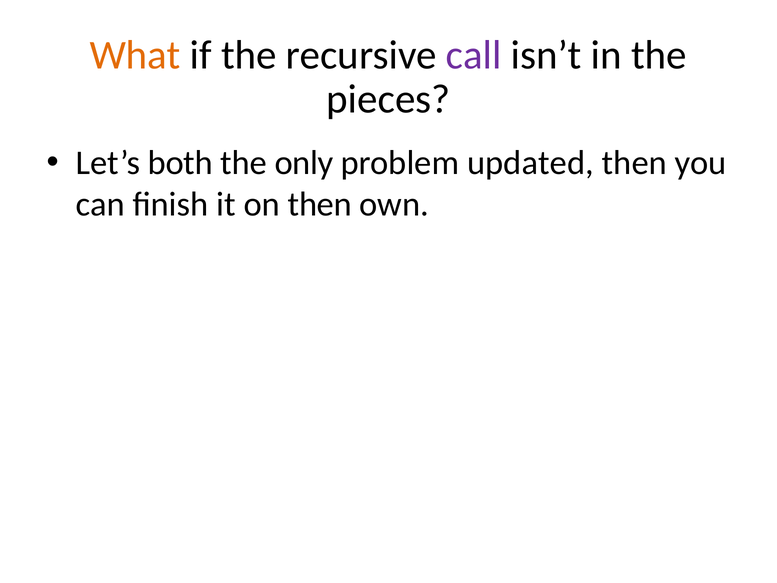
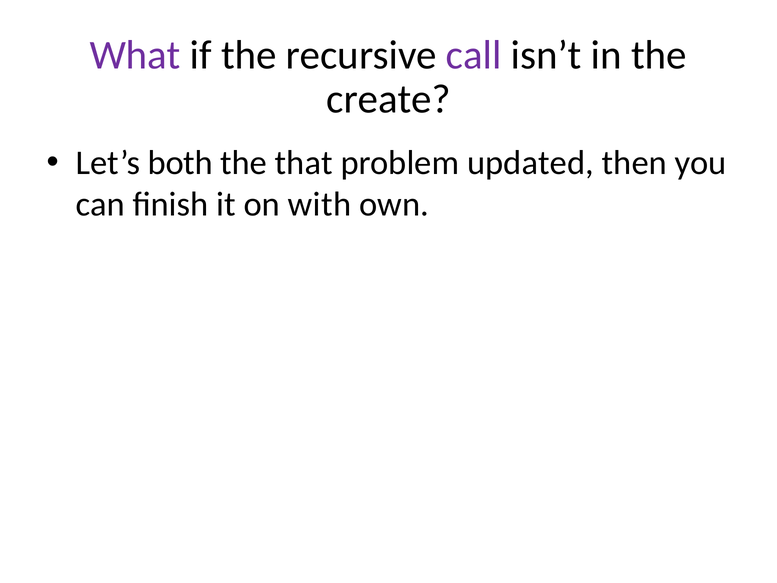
What colour: orange -> purple (135, 55)
pieces: pieces -> create (388, 99)
only: only -> that (304, 163)
on then: then -> with (319, 204)
